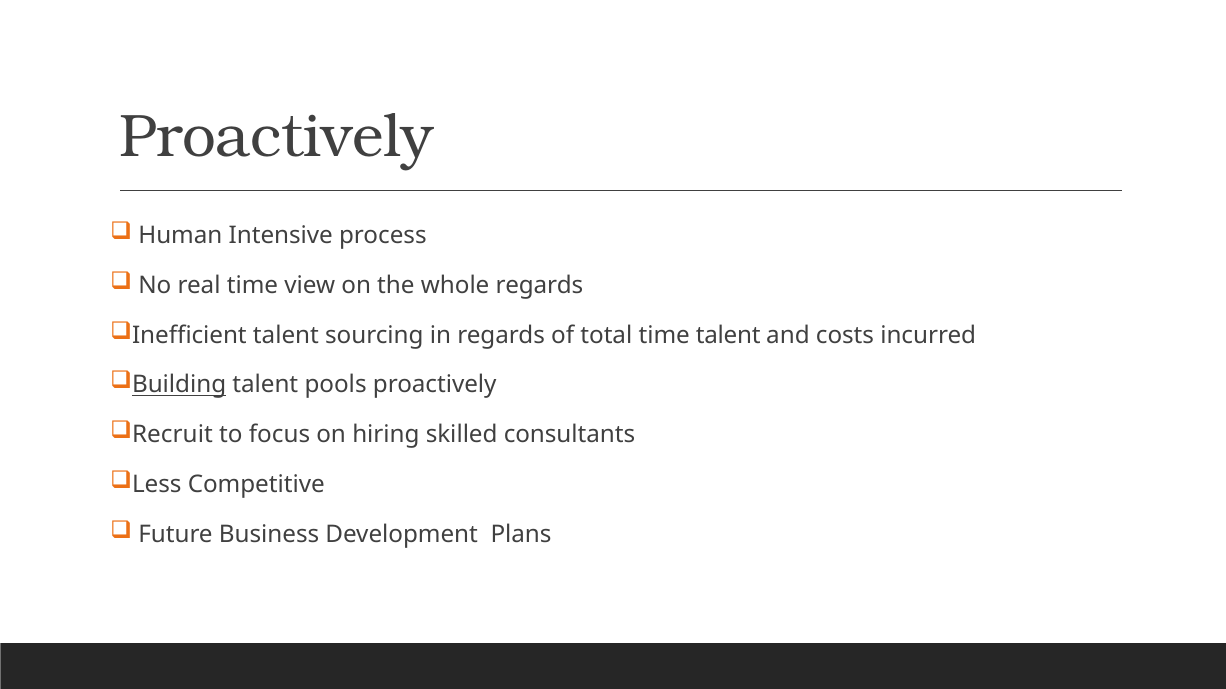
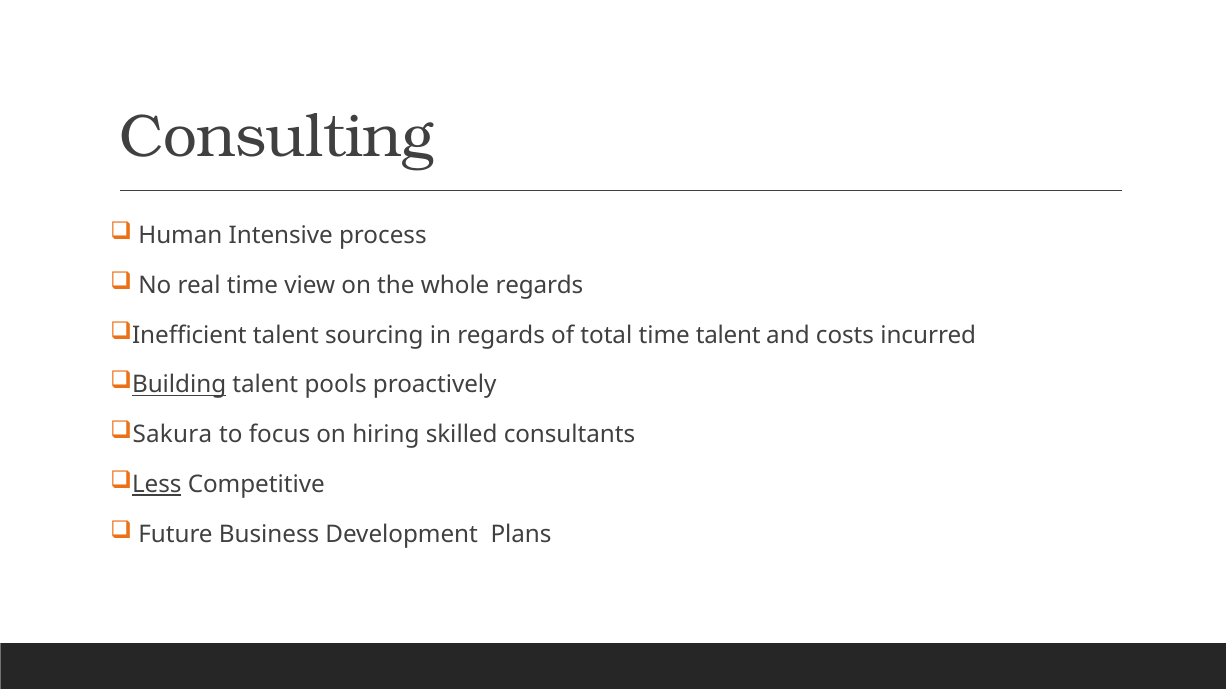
Proactively: Proactively -> Consulting (277, 137)
Recruit: Recruit -> Sakura (172, 435)
Less underline: none -> present (157, 485)
